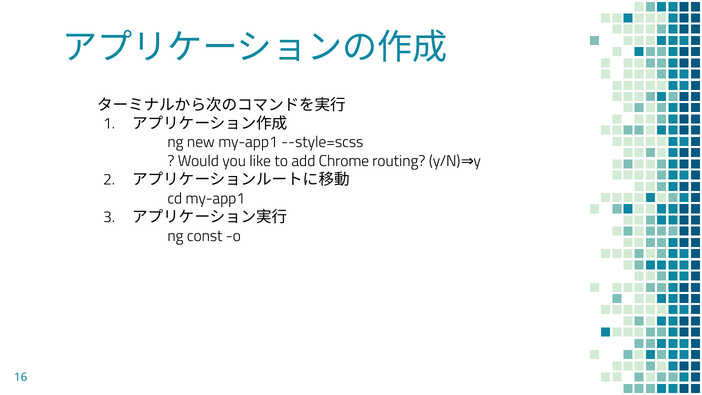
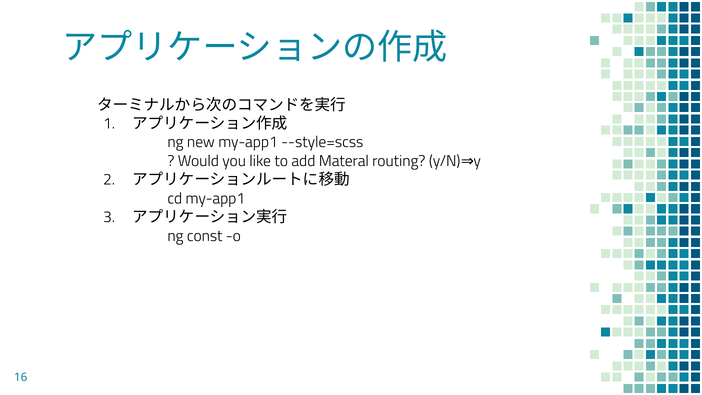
Chrome: Chrome -> Materal (344, 161)
